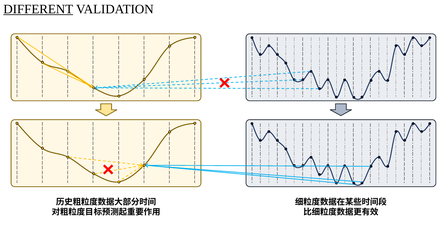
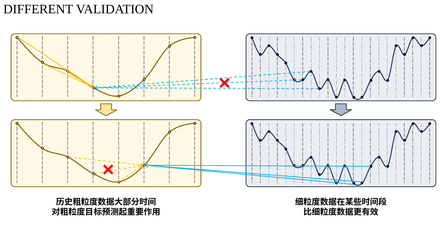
DIFFERENT underline: present -> none (38, 9)
